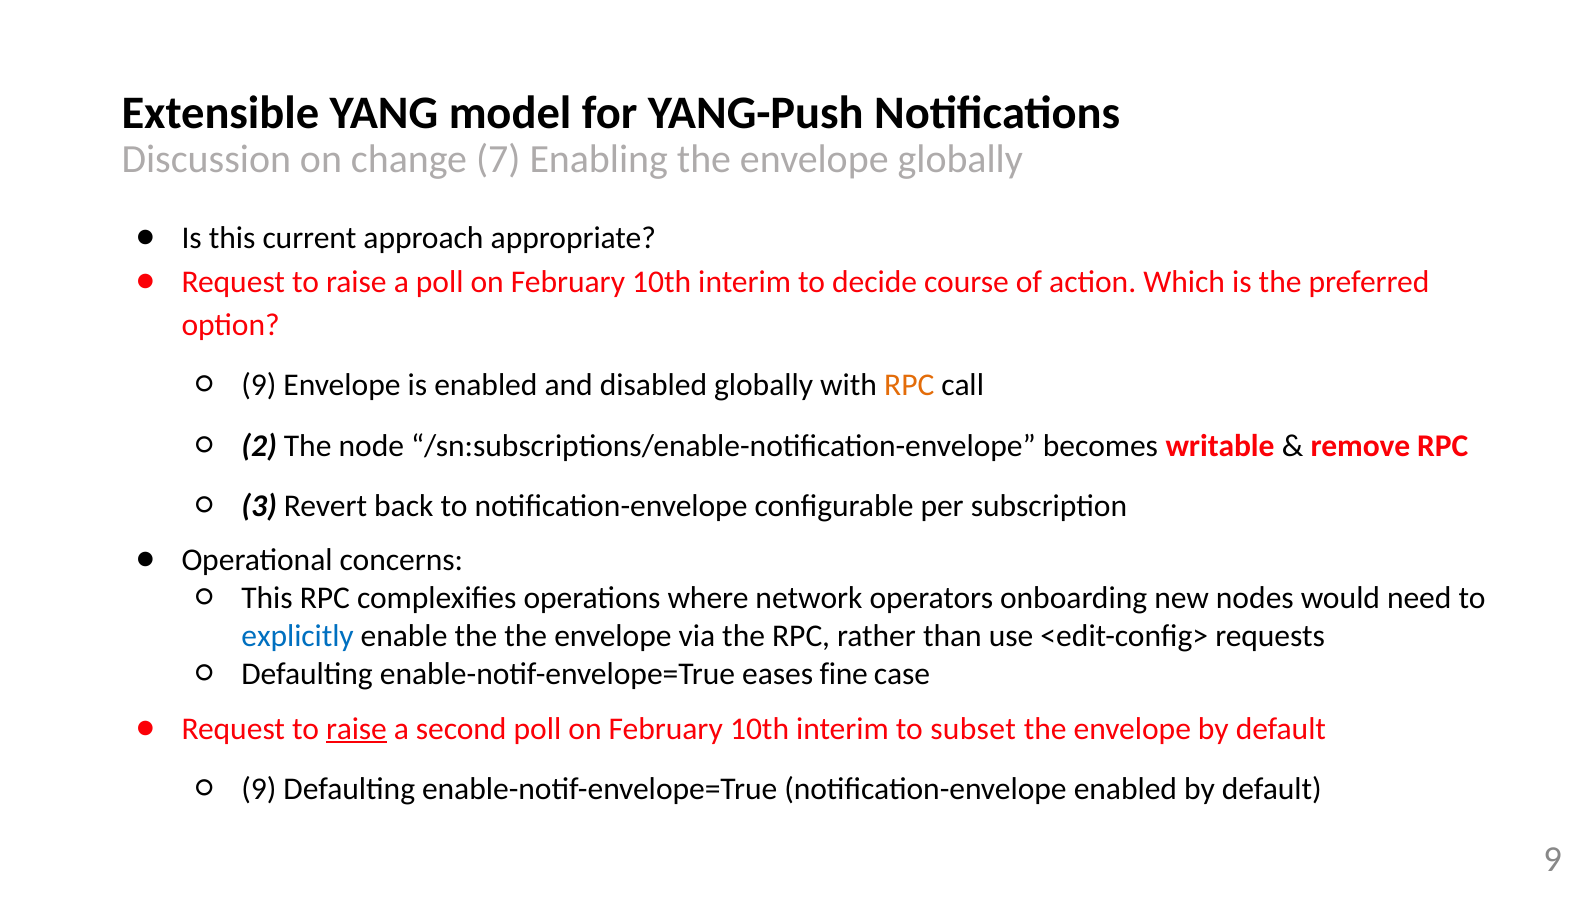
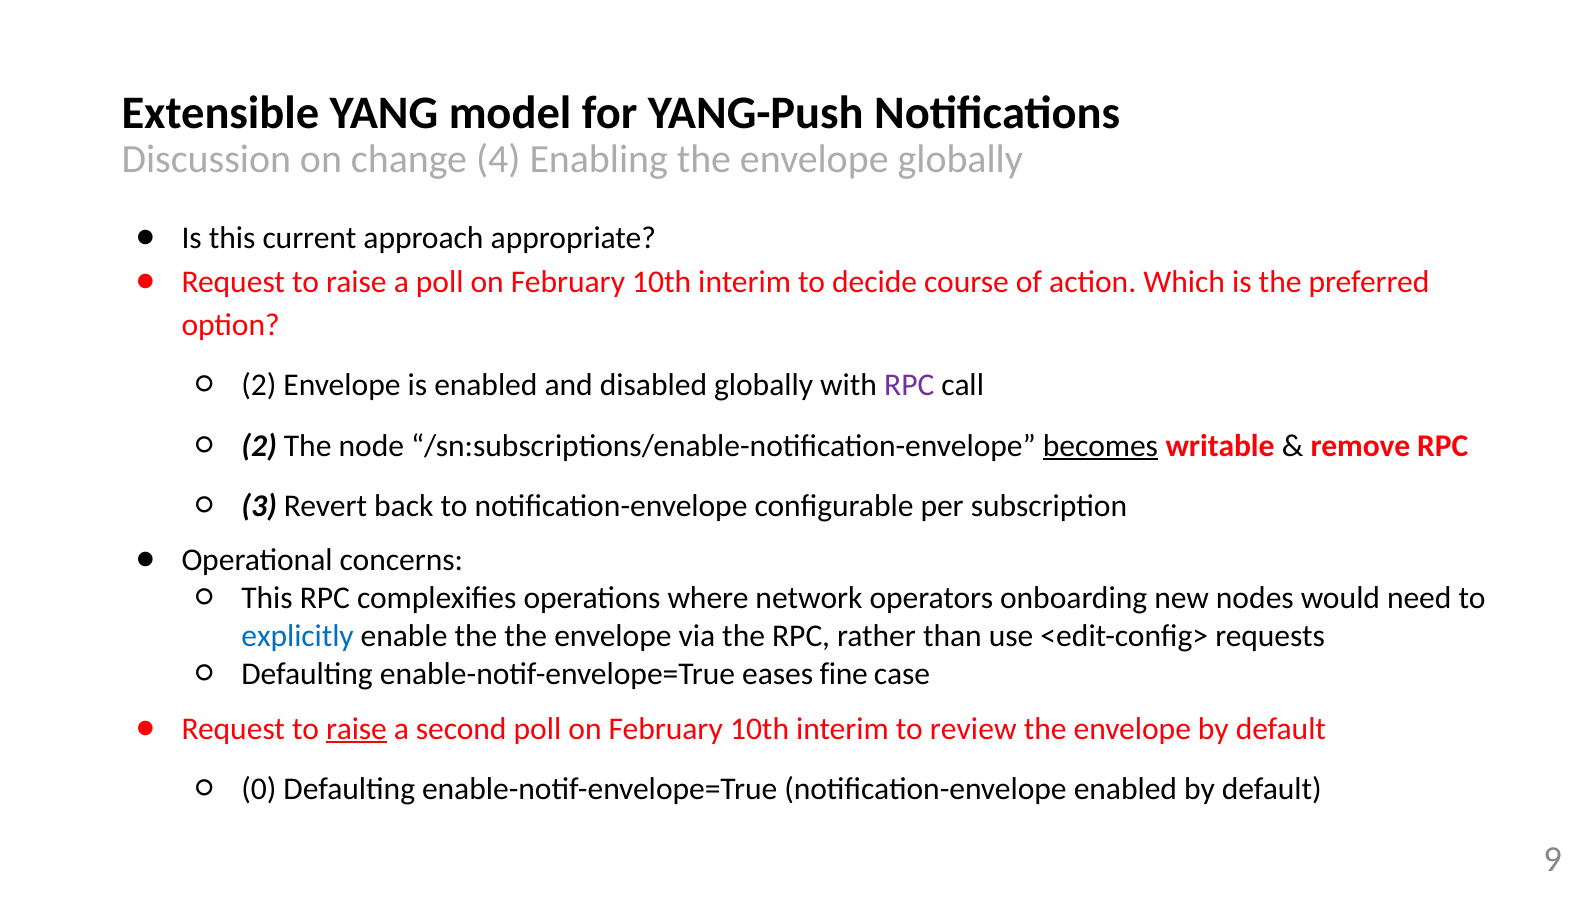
7: 7 -> 4 (498, 159)
9: 9 -> 2 (259, 385)
RPC colour: orange -> purple (909, 385)
becomes underline: none -> present (1100, 446)
subset: subset -> review (973, 728)
9: 9 -> 0 (259, 789)
